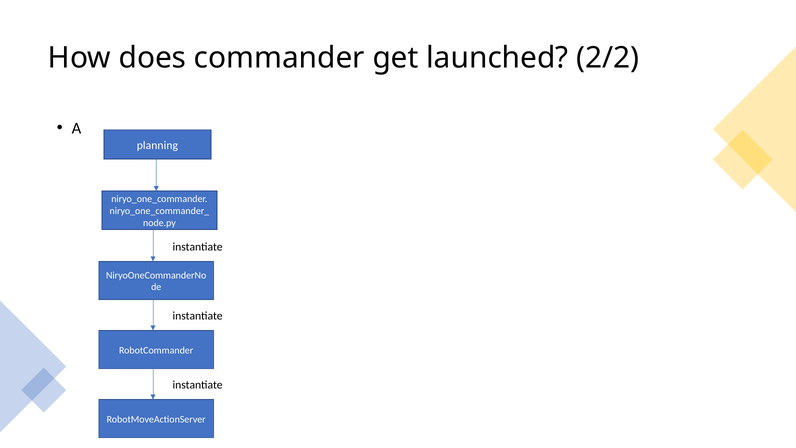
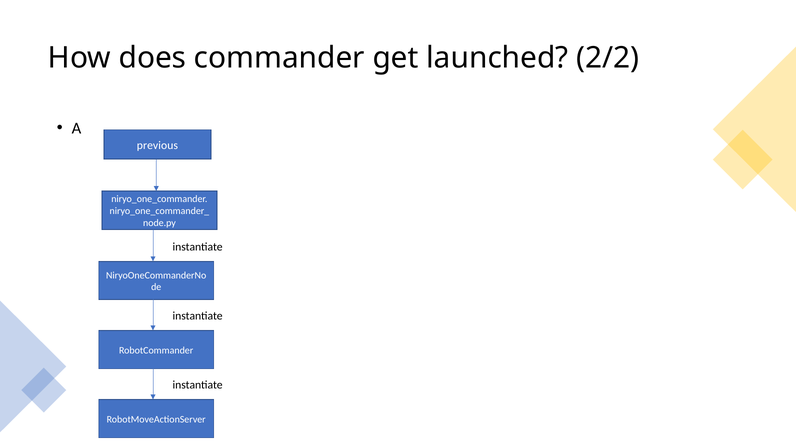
planning: planning -> previous (157, 145)
